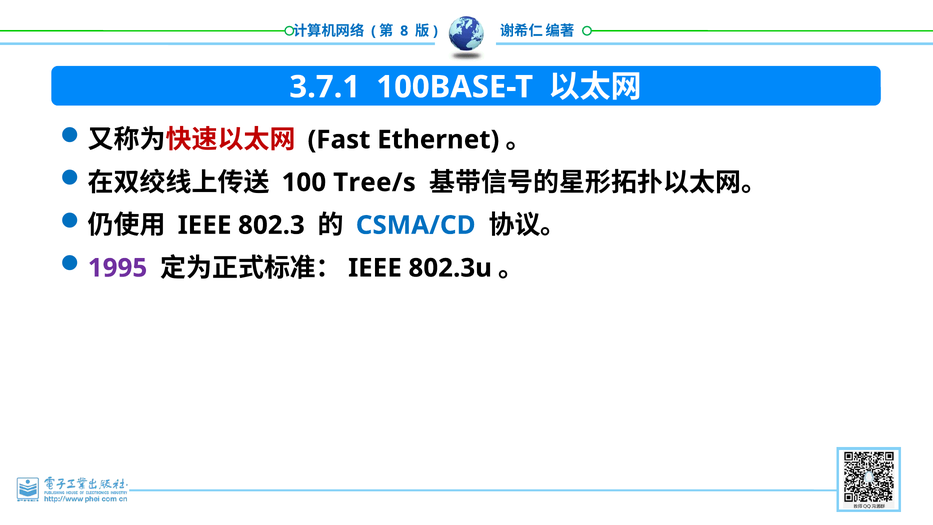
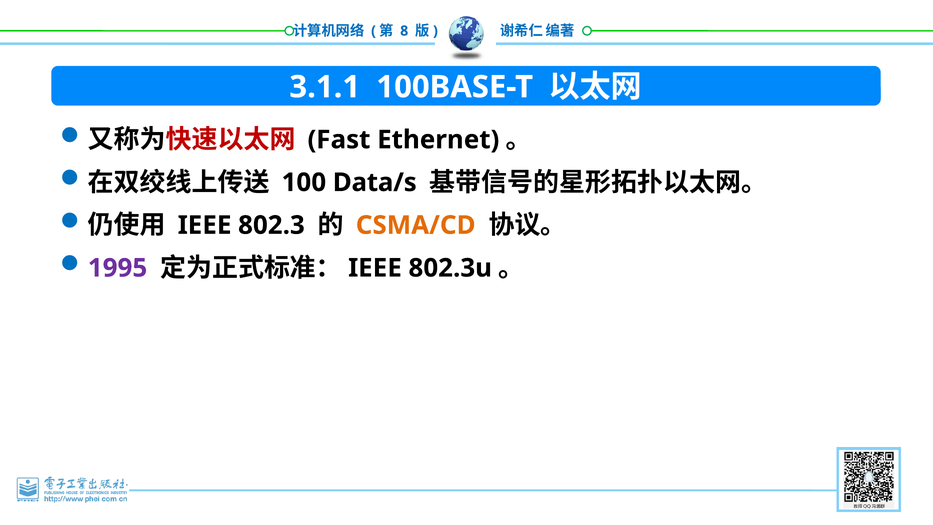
3.7.1: 3.7.1 -> 3.1.1 (325, 87)
Tree/s: Tree/s -> Data/s (375, 182)
CSMA/CD colour: blue -> orange (416, 225)
